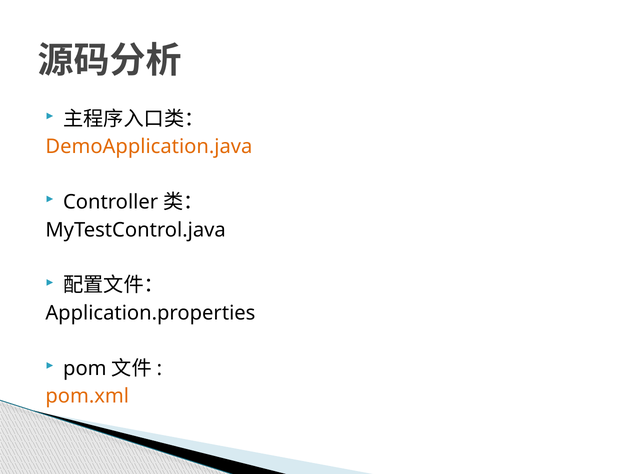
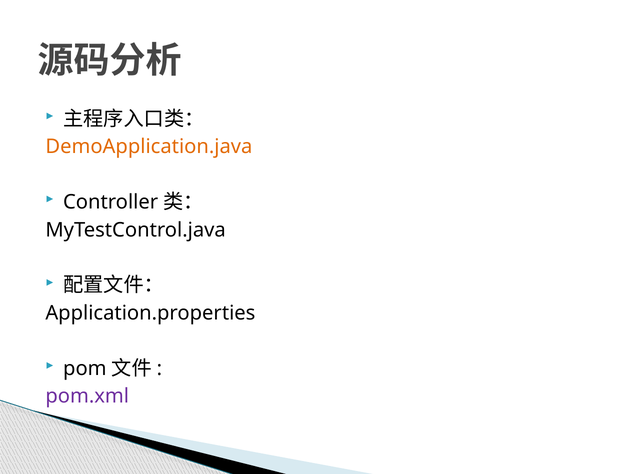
pom.xml colour: orange -> purple (87, 396)
